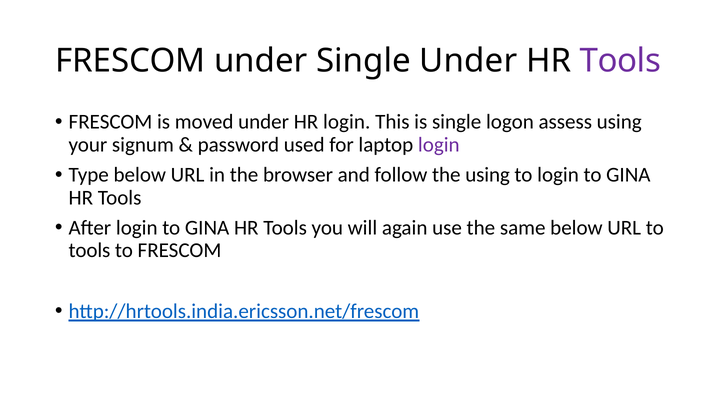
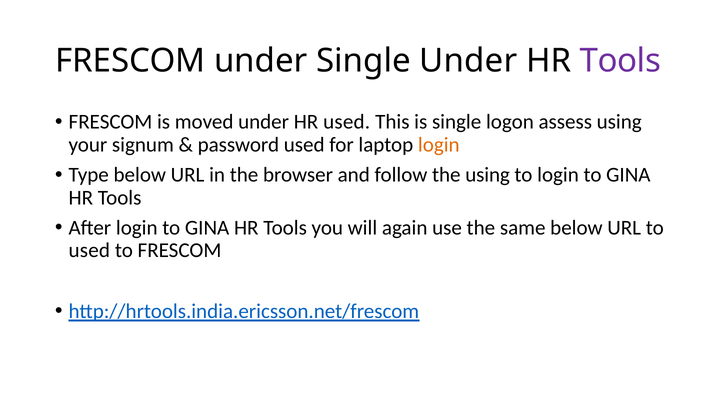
HR login: login -> used (347, 122)
login colour: purple -> orange (439, 145)
tools: tools -> used (89, 251)
